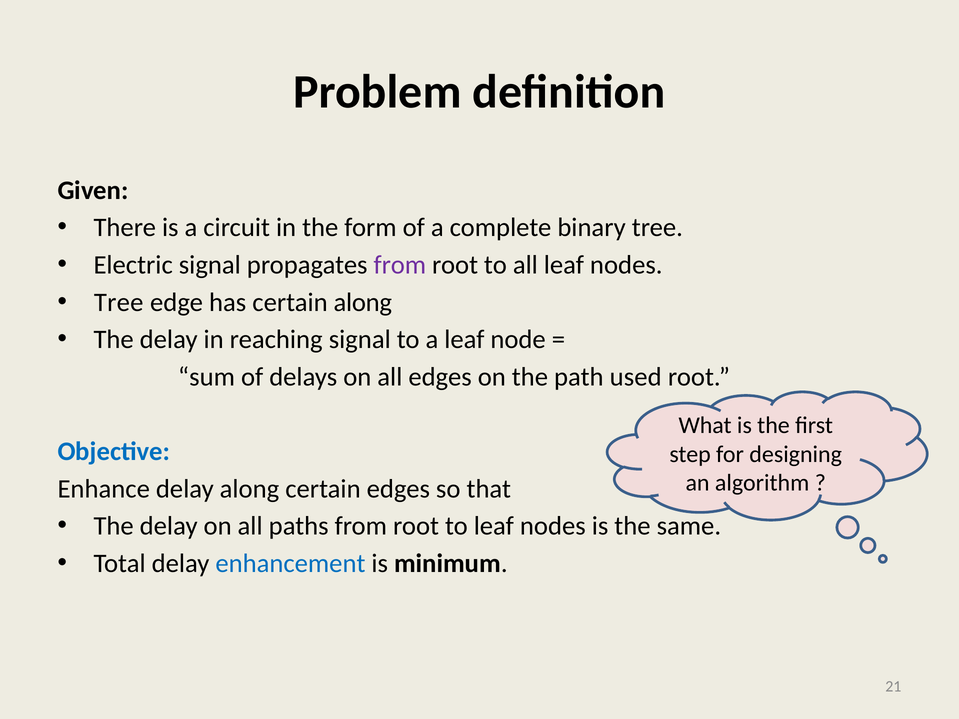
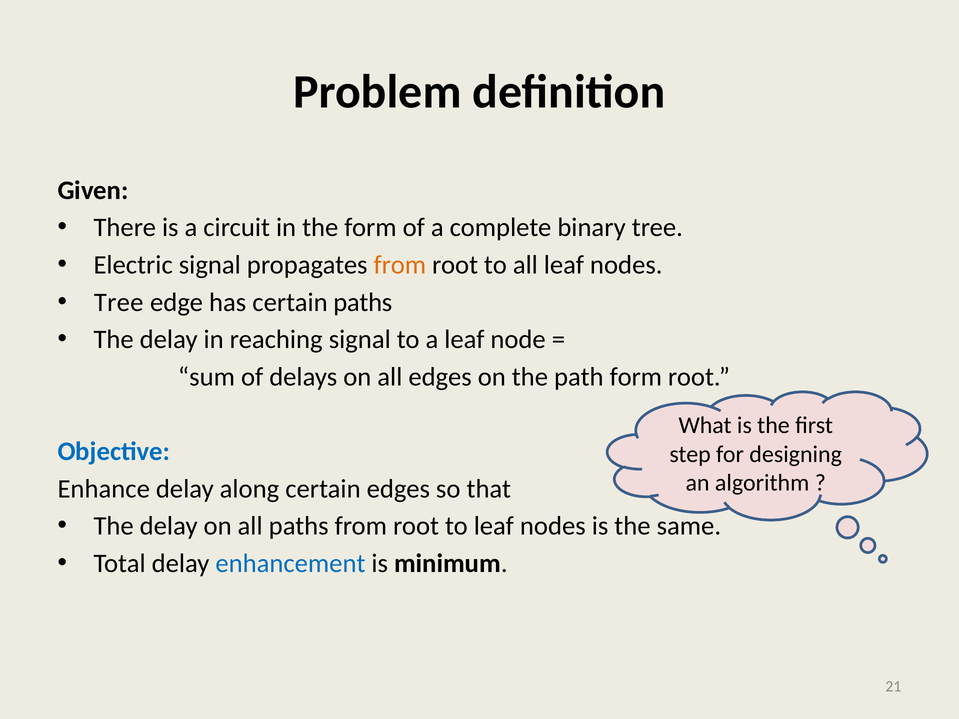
from colour: purple -> orange (400, 265)
certain along: along -> paths (363, 302)
path used: used -> form (636, 377)
